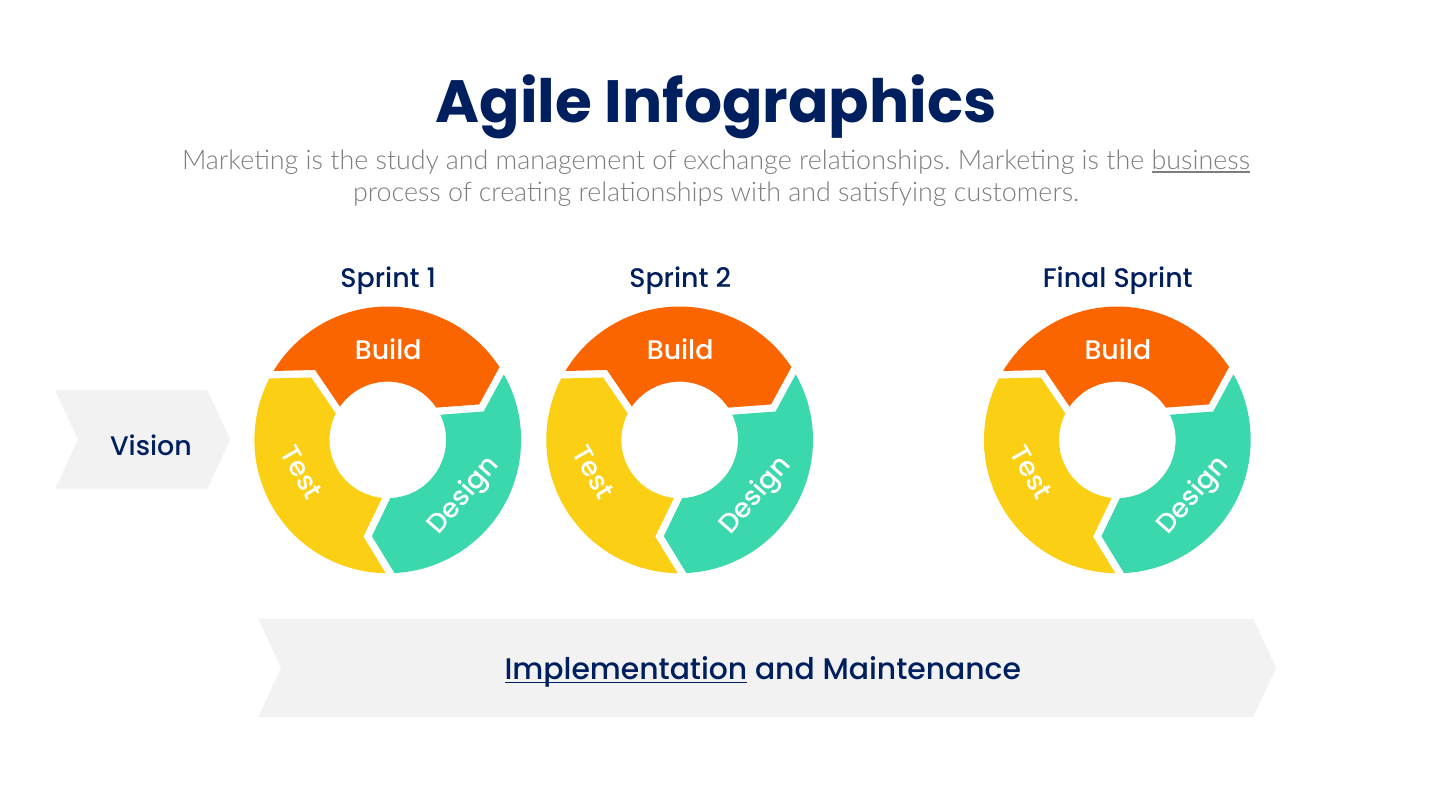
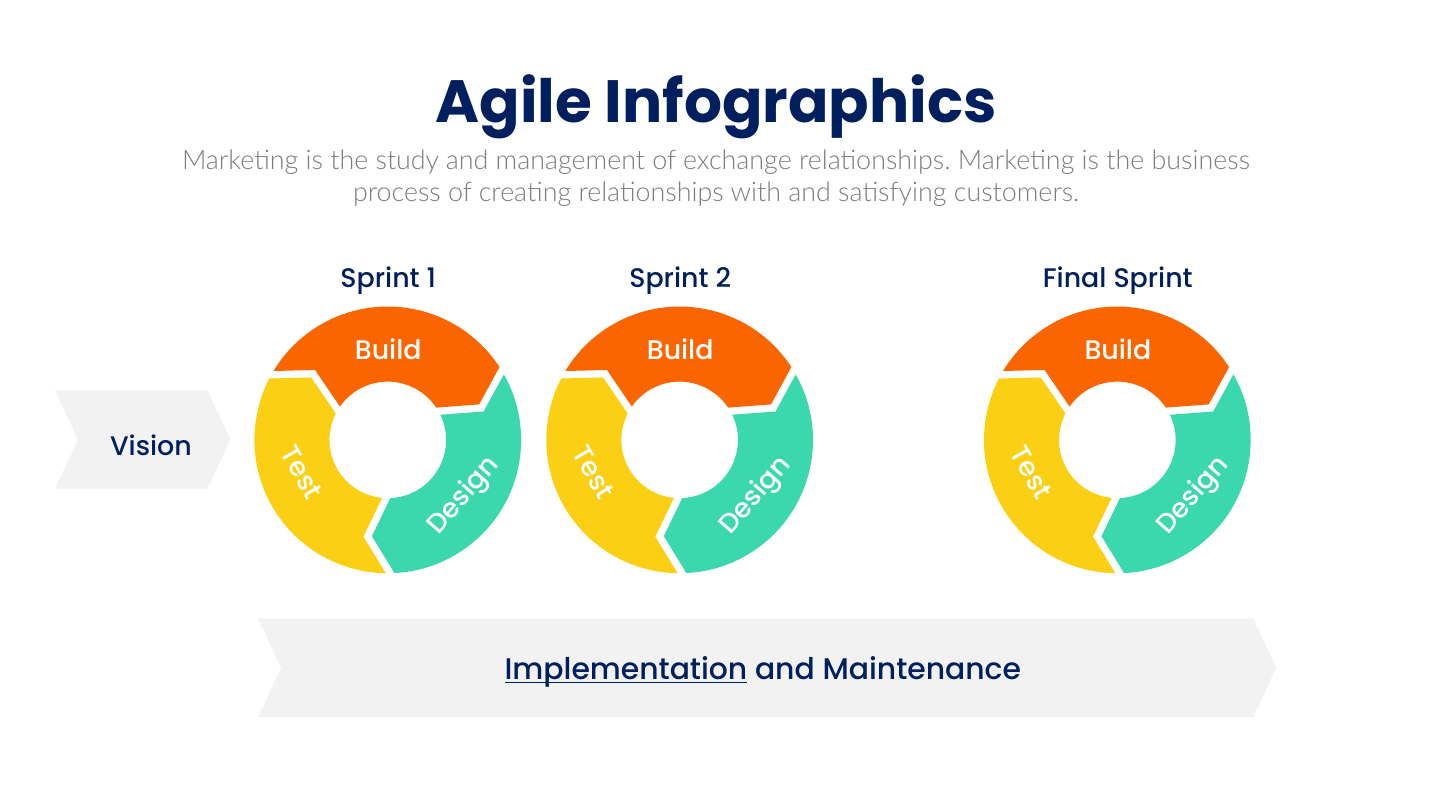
business underline: present -> none (1201, 161)
